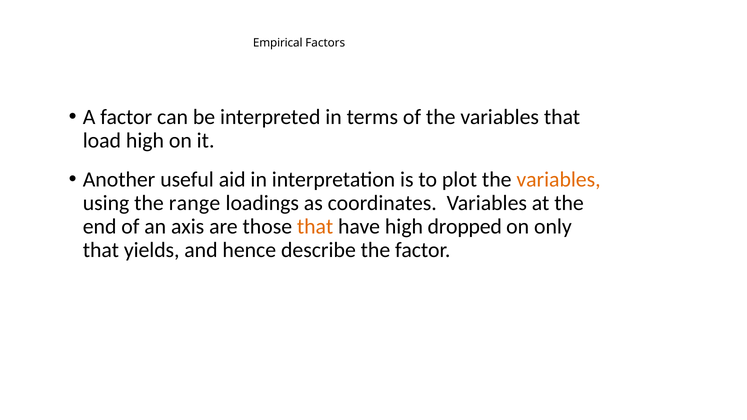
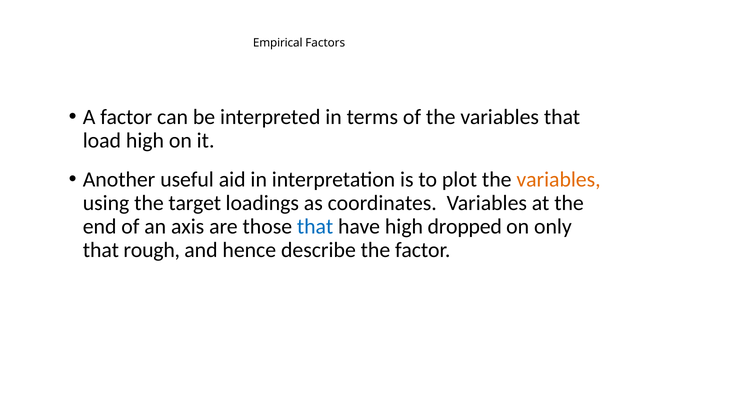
range: range -> target (195, 203)
that colour: orange -> blue (315, 227)
yields: yields -> rough (152, 250)
